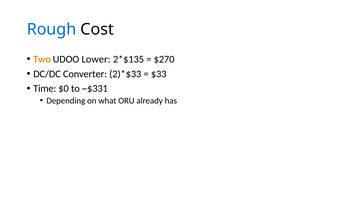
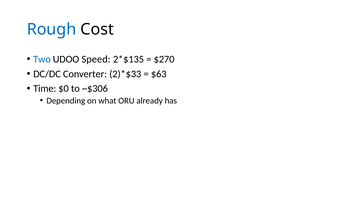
Two colour: orange -> blue (42, 59)
Lower: Lower -> Speed (96, 59)
$33: $33 -> $63 (159, 74)
~$331: ~$331 -> ~$306 (95, 89)
